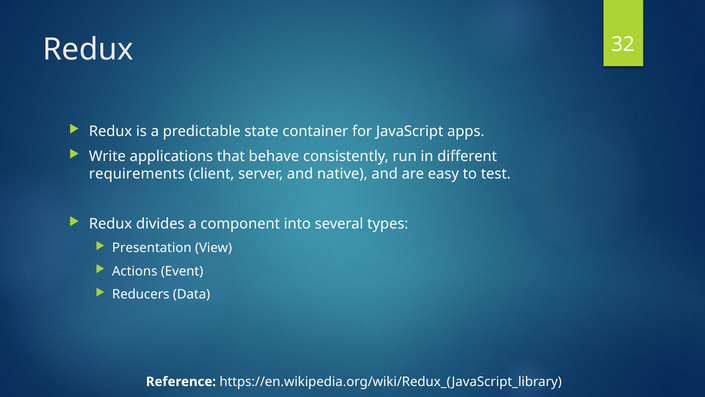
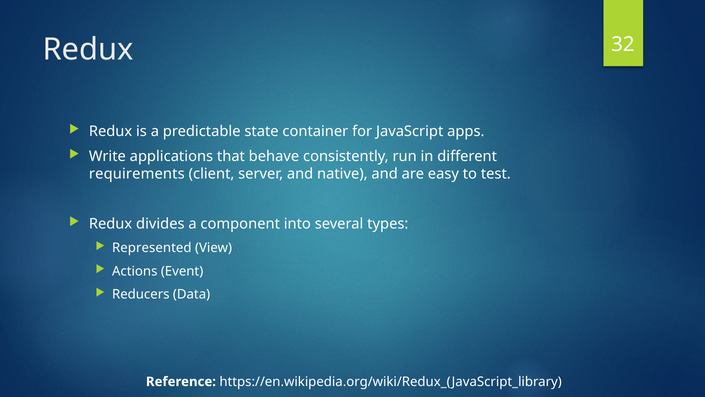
Presentation: Presentation -> Represented (152, 248)
